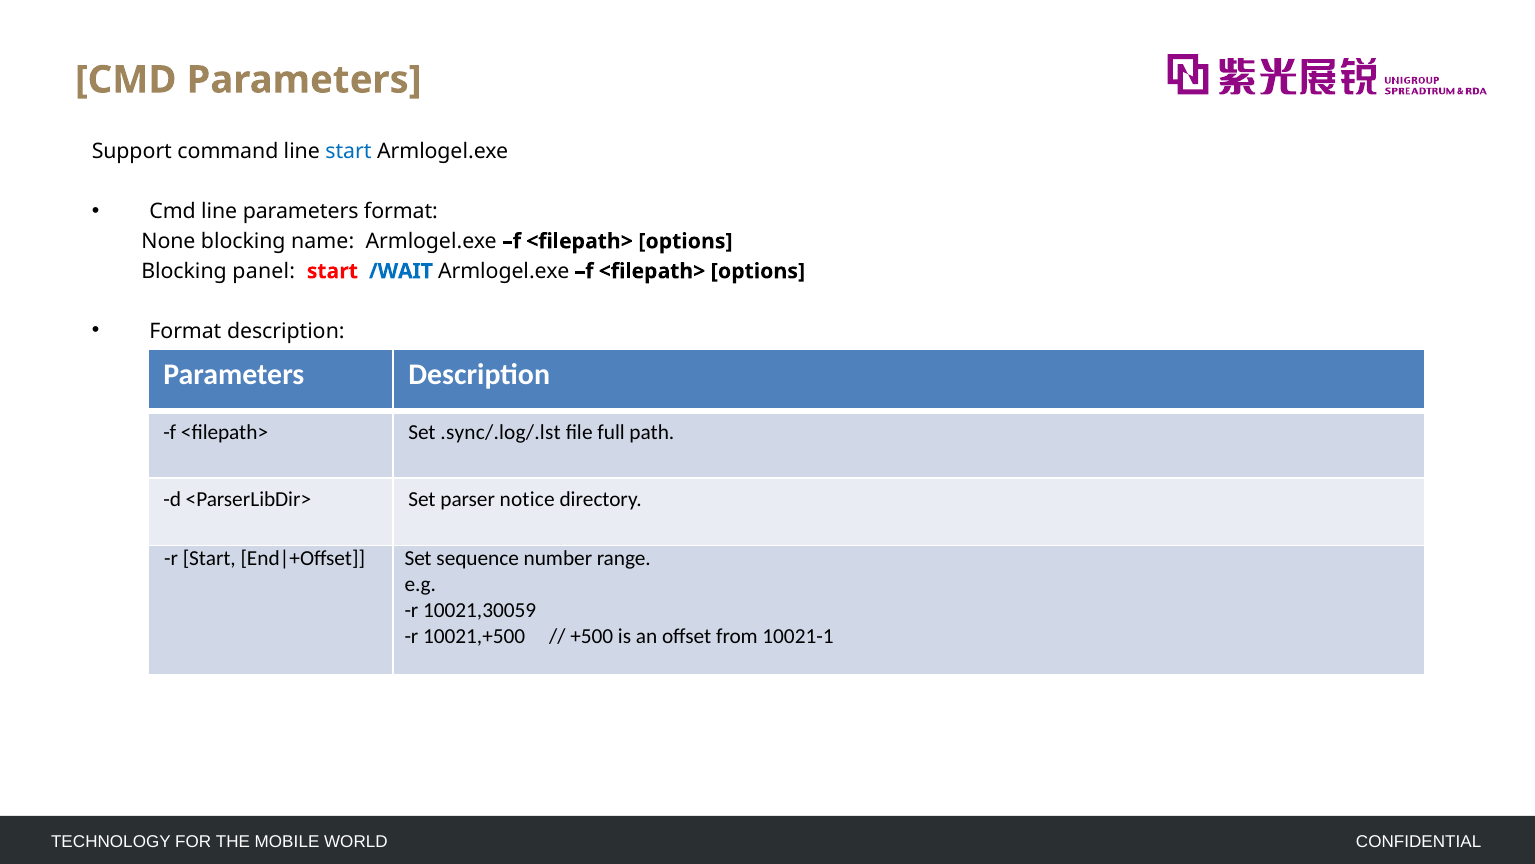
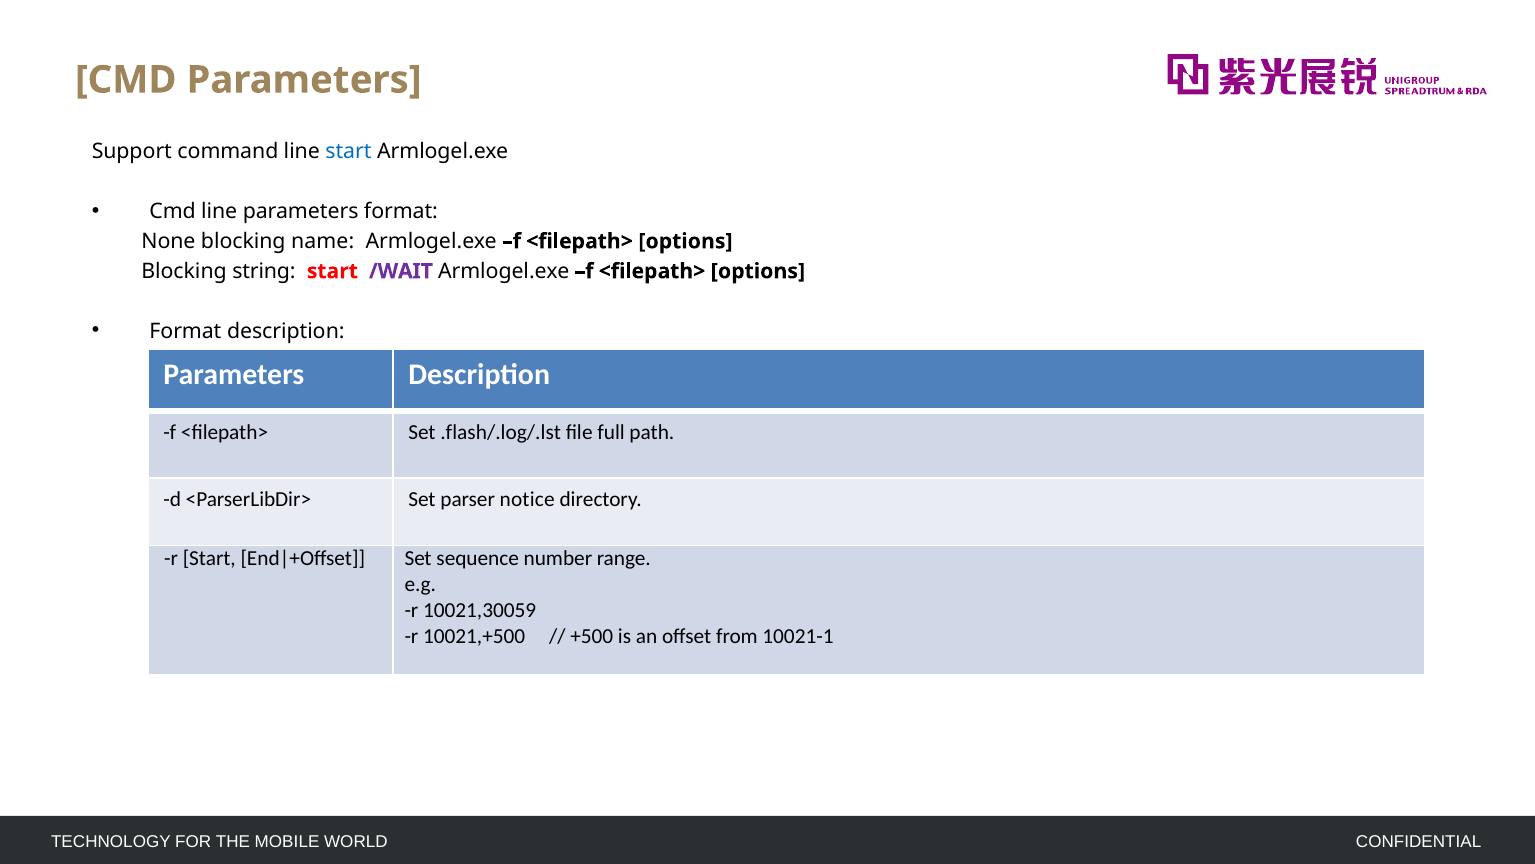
panel: panel -> string (264, 271)
/WAIT colour: blue -> purple (401, 271)
.sync/.log/.lst: .sync/.log/.lst -> .flash/.log/.lst (501, 432)
